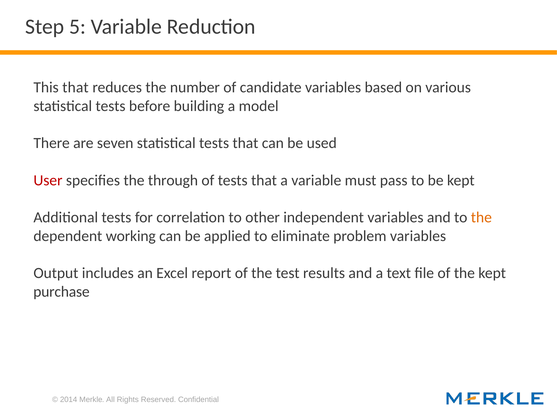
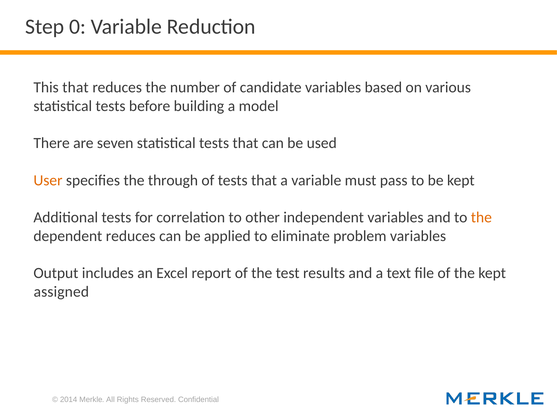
5: 5 -> 0 (77, 27)
User colour: red -> orange (48, 180)
dependent working: working -> reduces (131, 236)
purchase: purchase -> assigned (61, 292)
